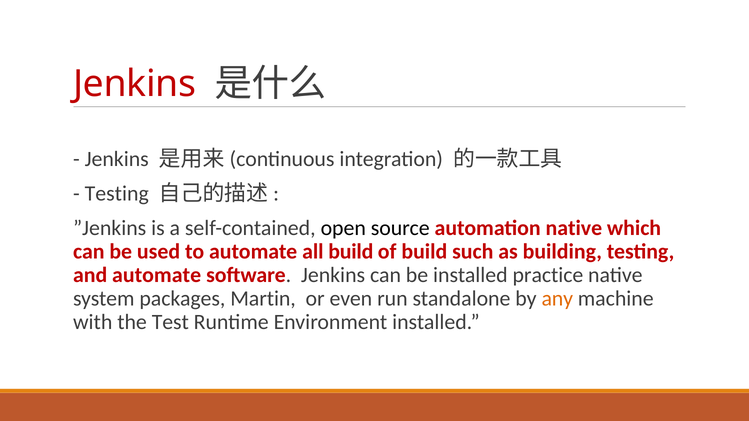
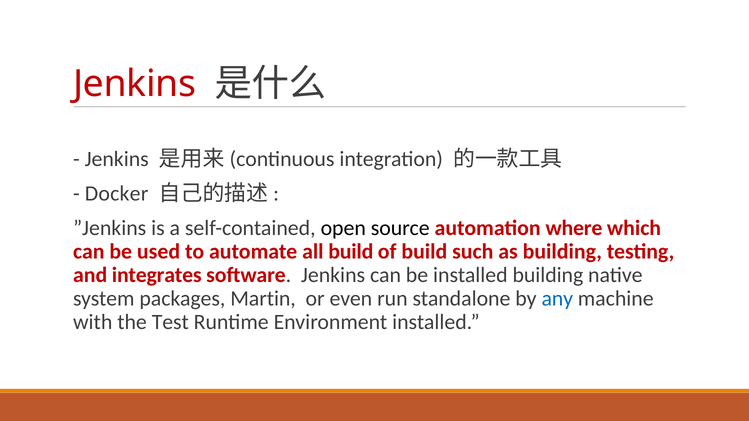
Testing: Testing -> Docker (117, 194)
automation native: native -> where (574, 228)
and automate: automate -> integrates (157, 275)
installed practice: practice -> building (548, 275)
any colour: orange -> blue (557, 299)
